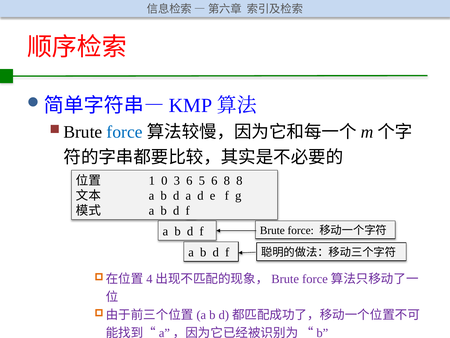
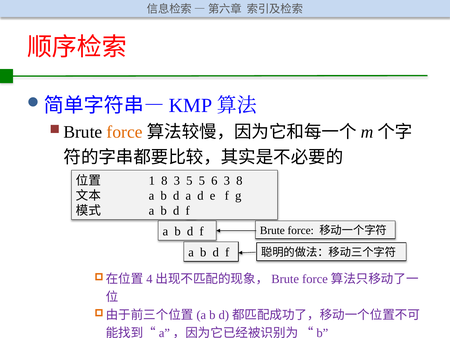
force colour: blue -> orange (125, 132)
1 0: 0 -> 8 (164, 180)
3 6: 6 -> 5 (189, 180)
6 8: 8 -> 3 (227, 180)
